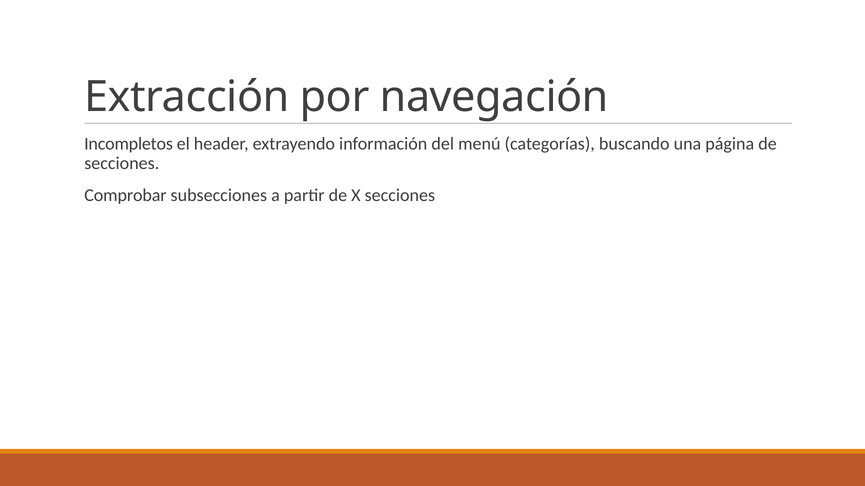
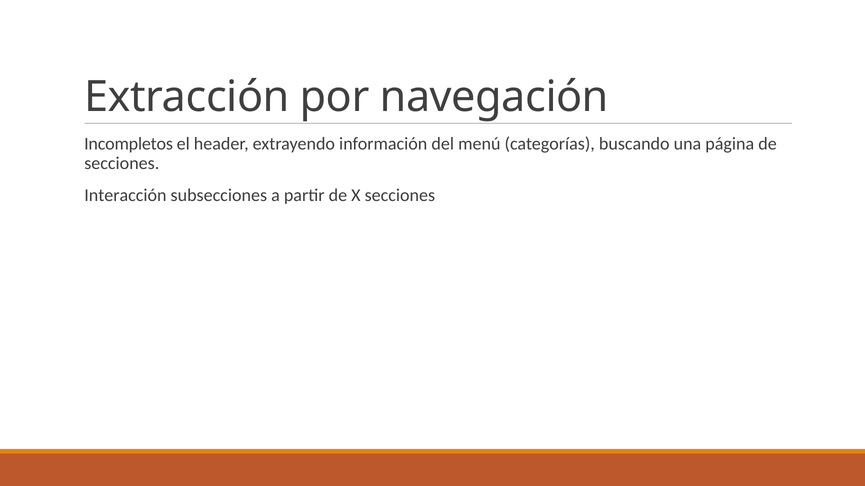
Comprobar: Comprobar -> Interacción (125, 195)
